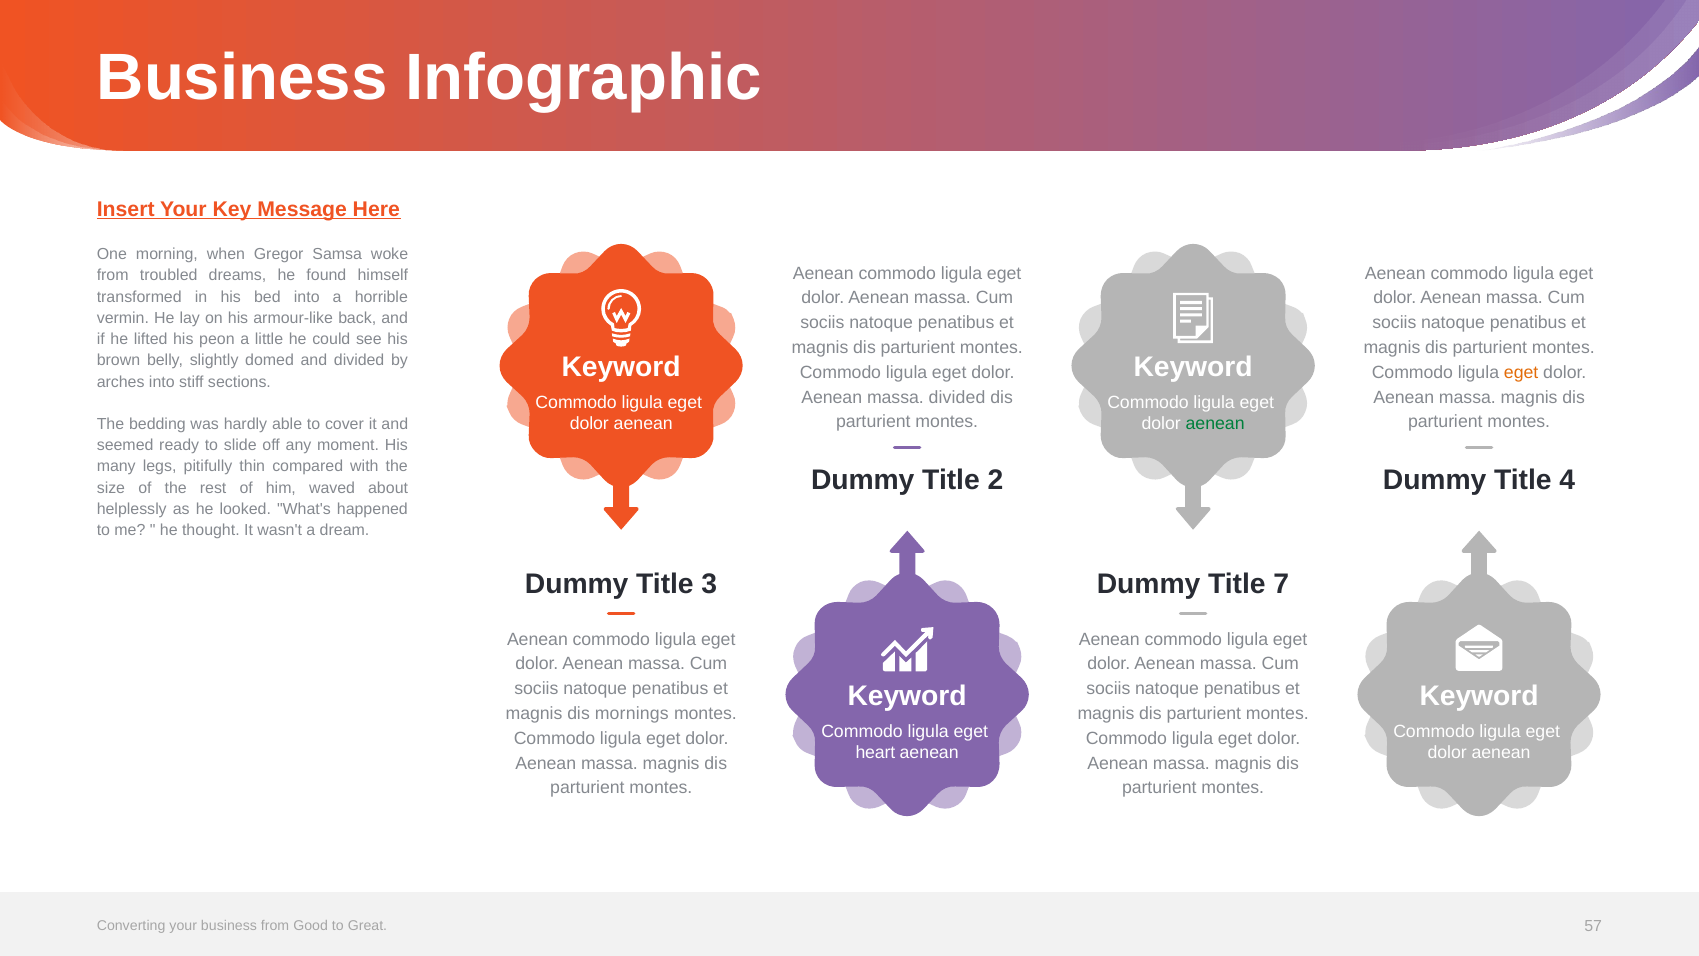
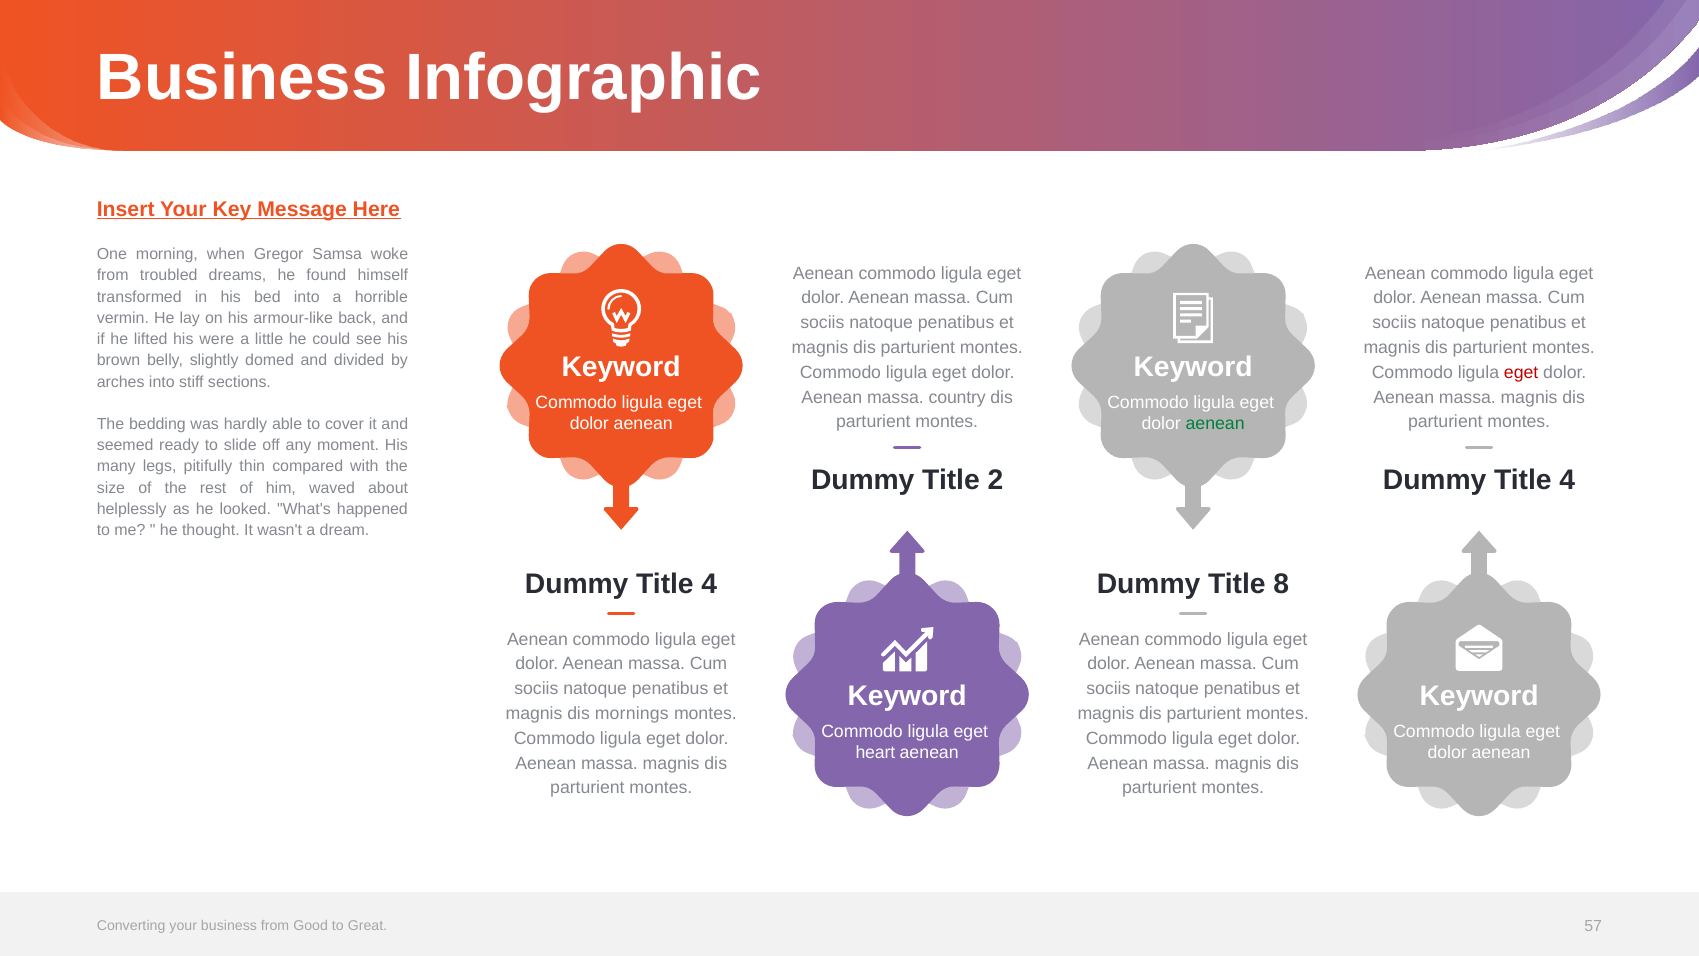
peon: peon -> were (217, 339)
eget colour: orange -> red (1521, 372)
massa divided: divided -> country (957, 397)
3: 3 -> 4 (709, 584)
7: 7 -> 8 (1281, 584)
